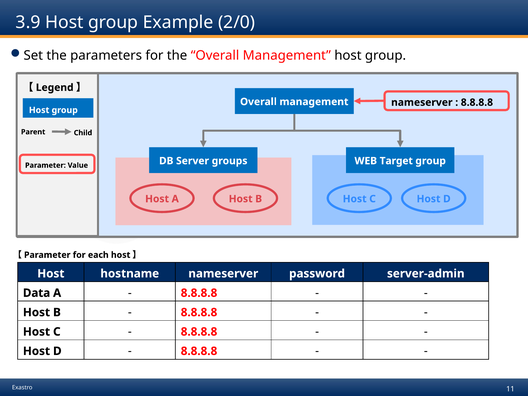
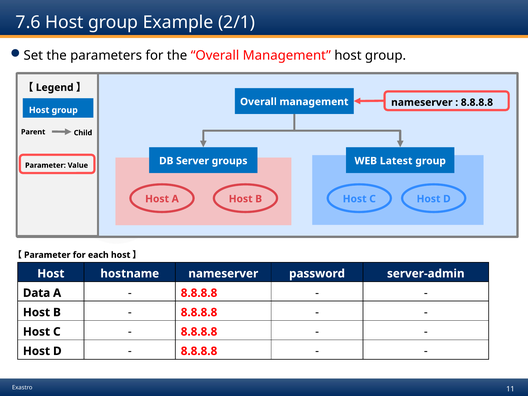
3.9: 3.9 -> 7.6 (28, 22)
2/0: 2/0 -> 2/1 (237, 22)
Target: Target -> Latest (396, 161)
